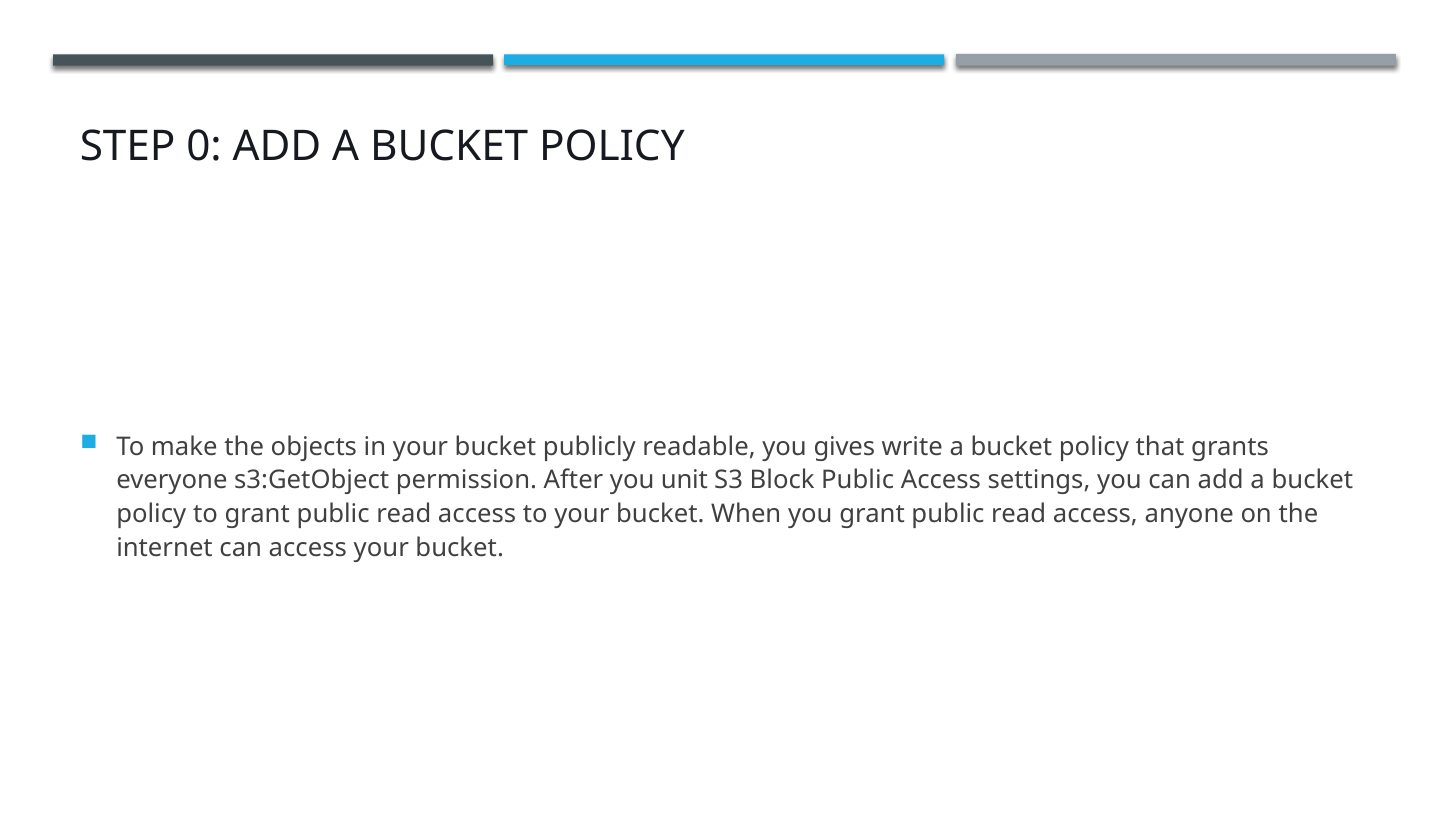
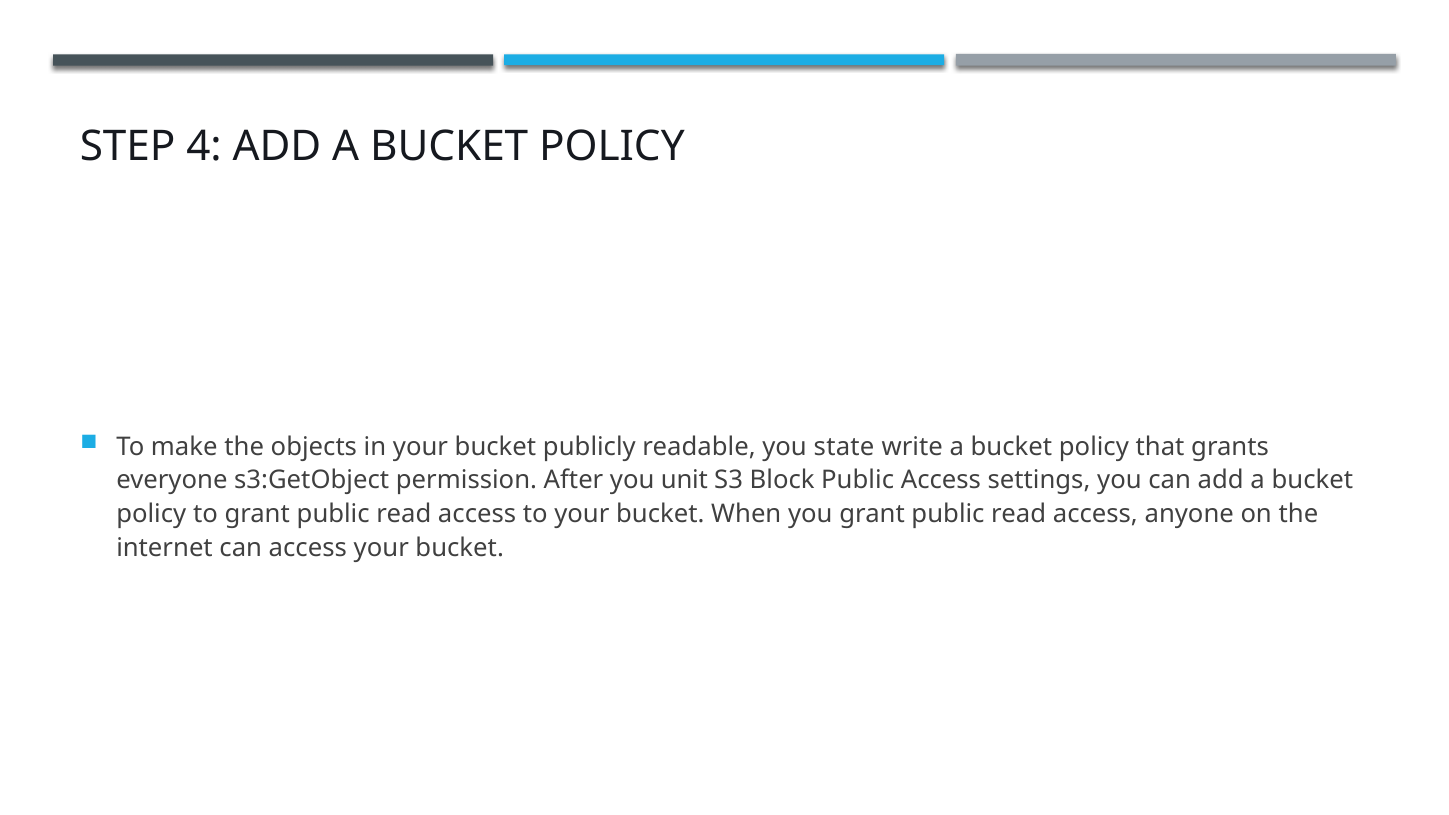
0: 0 -> 4 (204, 146)
gives: gives -> state (844, 447)
